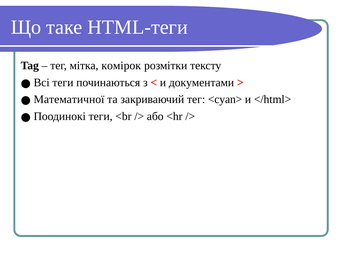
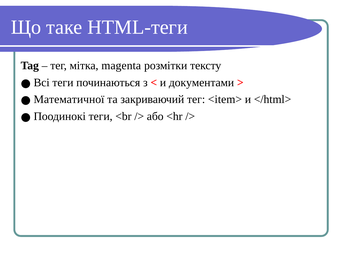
комірок: комірок -> magenta (121, 66)
<cyan>: <cyan> -> <item> (225, 99)
